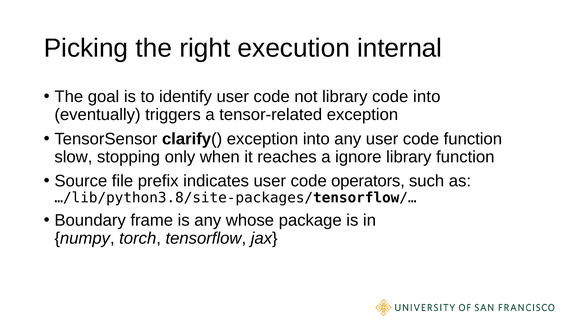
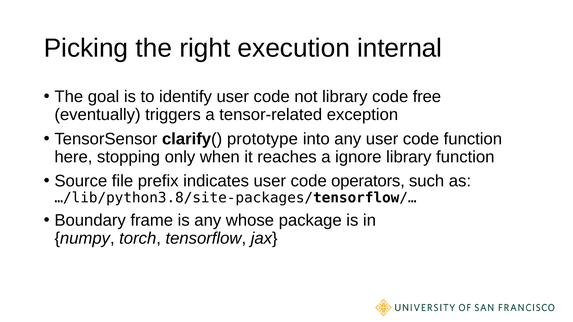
code into: into -> free (427, 97)
clarify( exception: exception -> prototype (262, 139)
slow: slow -> here (73, 157)
